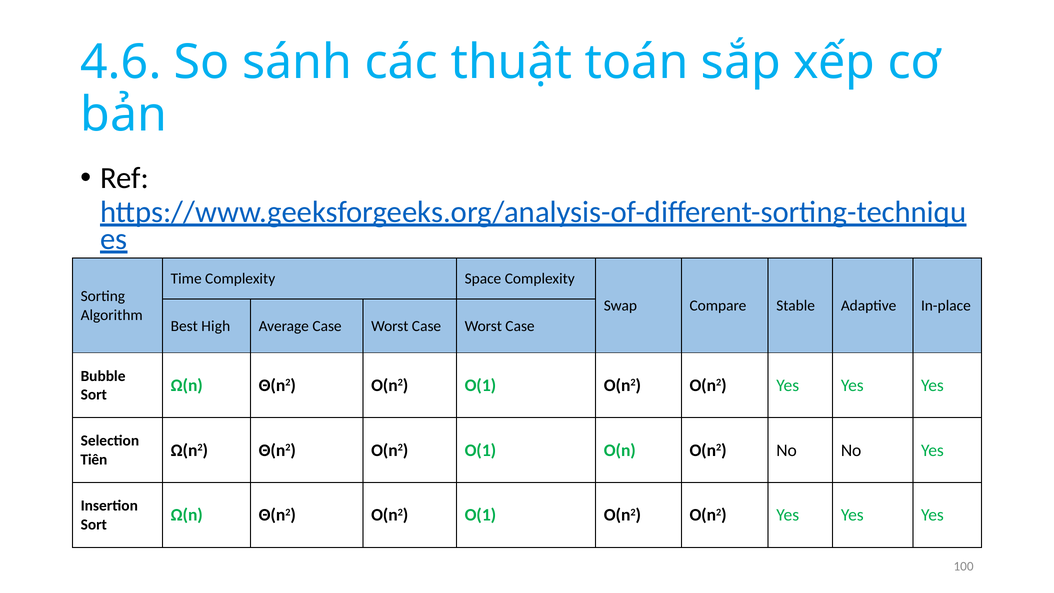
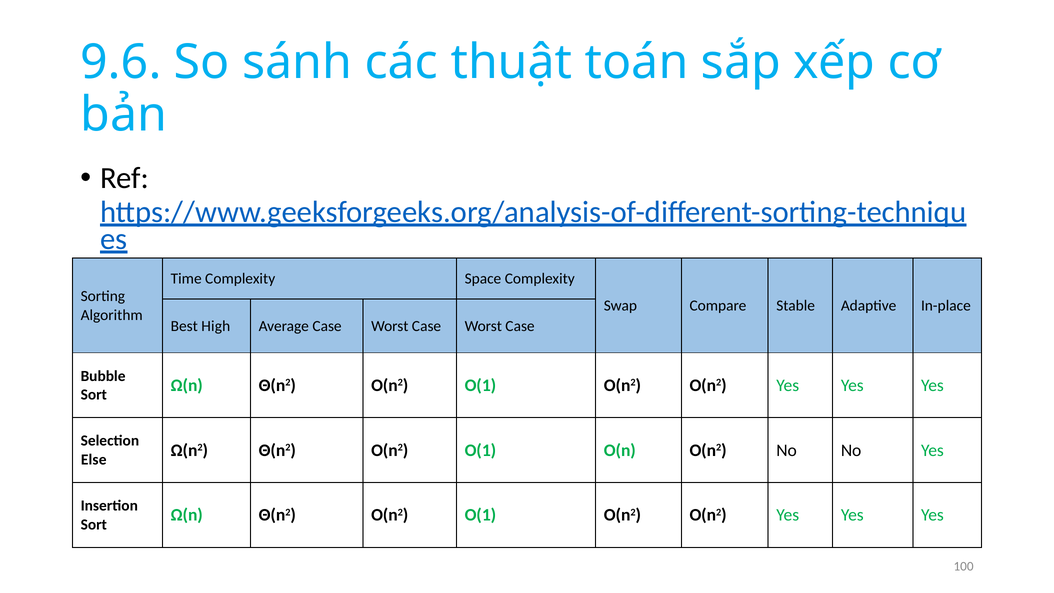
4.6: 4.6 -> 9.6 (121, 62)
Tiên: Tiên -> Else (94, 459)
